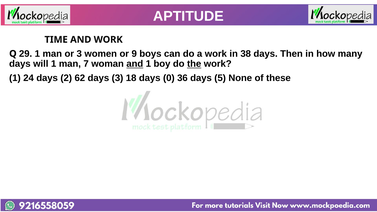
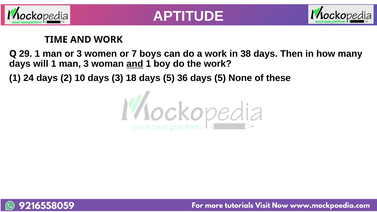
9: 9 -> 7 (134, 54)
man 7: 7 -> 3 (86, 64)
the underline: present -> none (194, 64)
62: 62 -> 10 (80, 78)
18 days 0: 0 -> 5 (169, 78)
